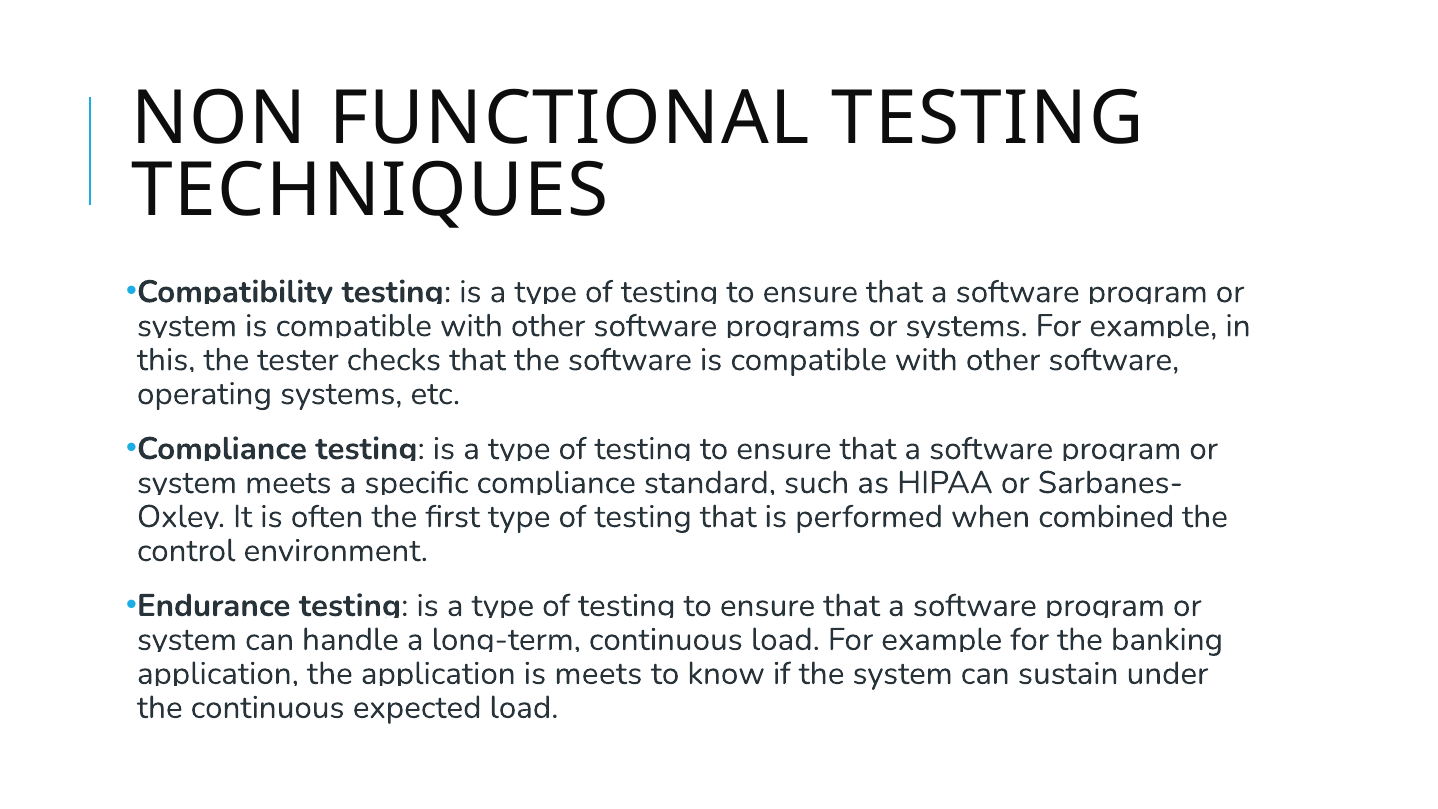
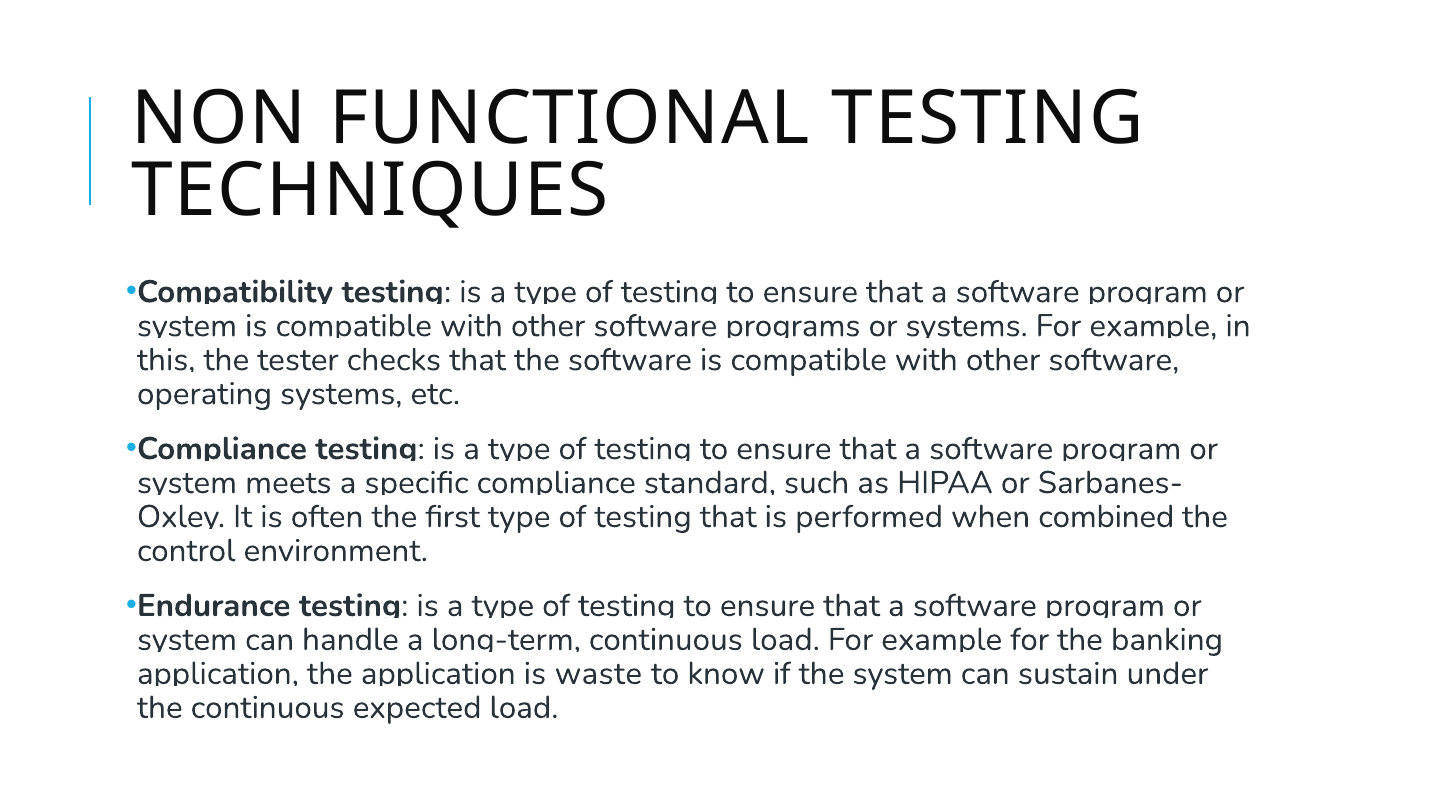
meets: meets -> waste (598, 673)
